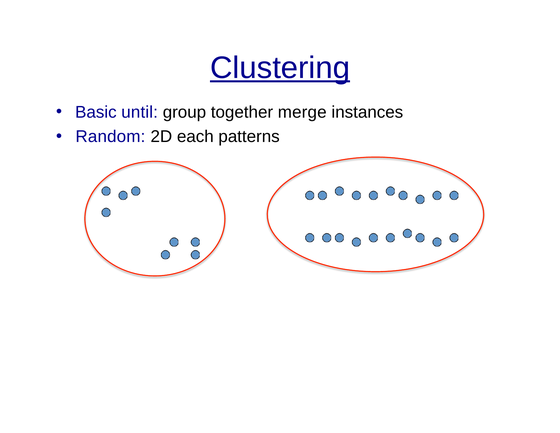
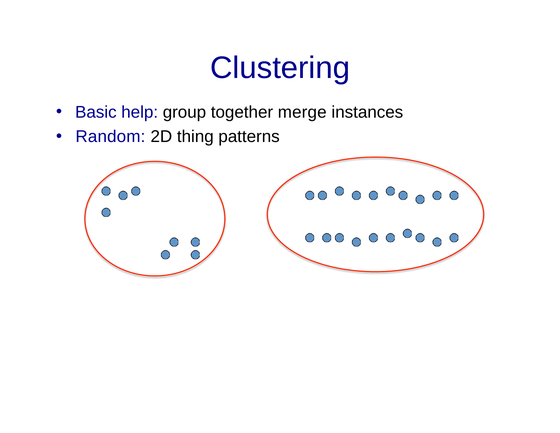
Clustering underline: present -> none (280, 68)
until: until -> help (140, 112)
each: each -> thing (195, 137)
